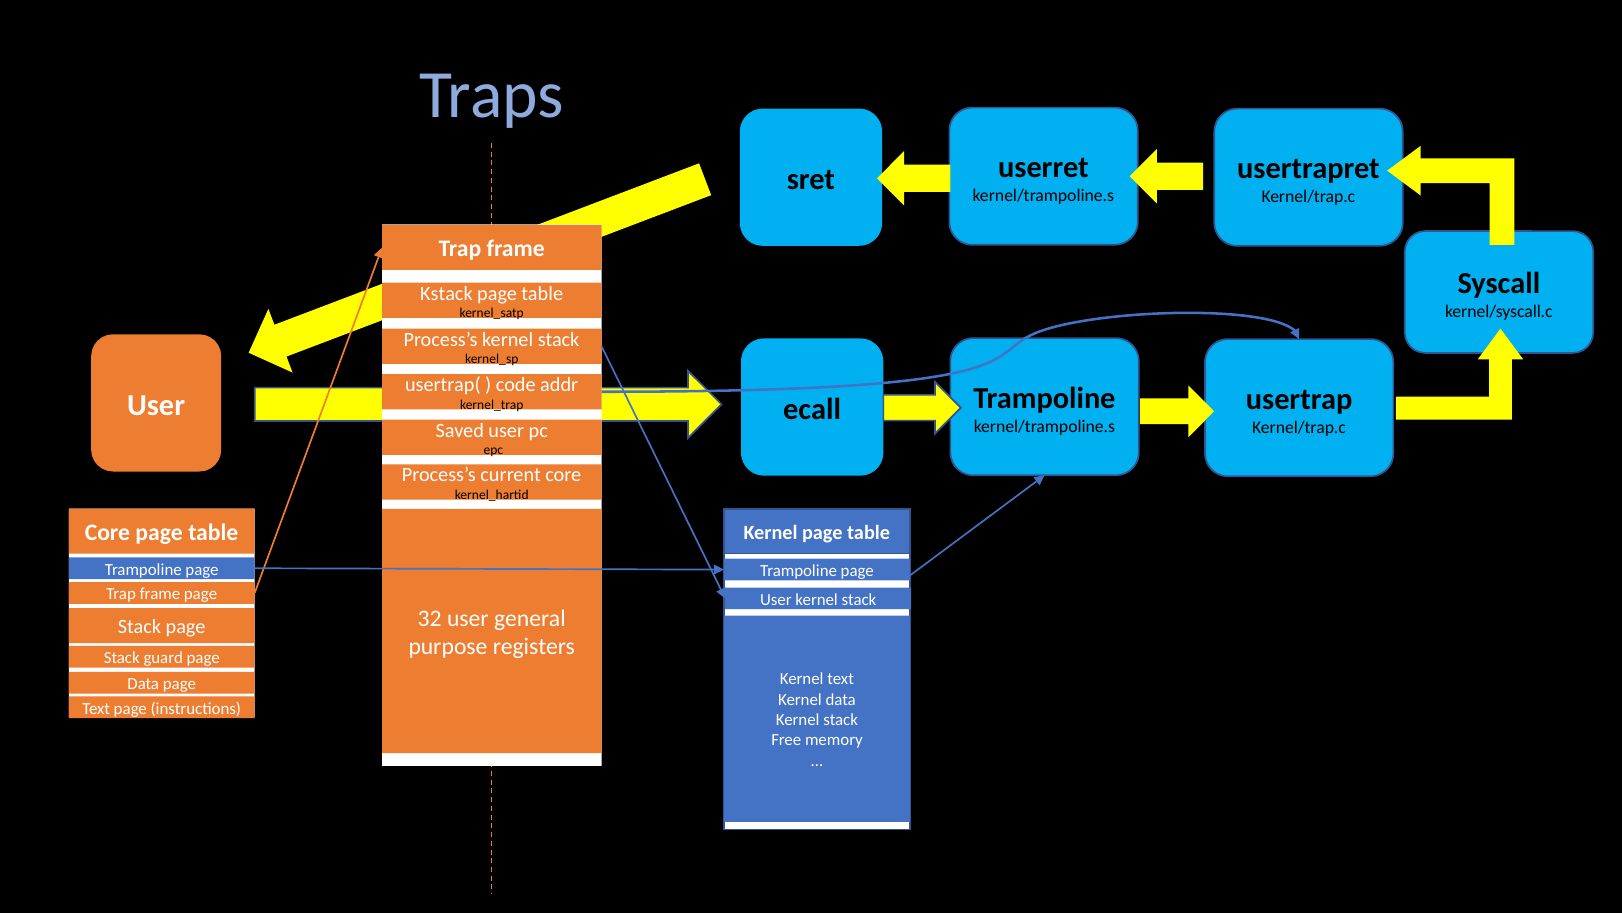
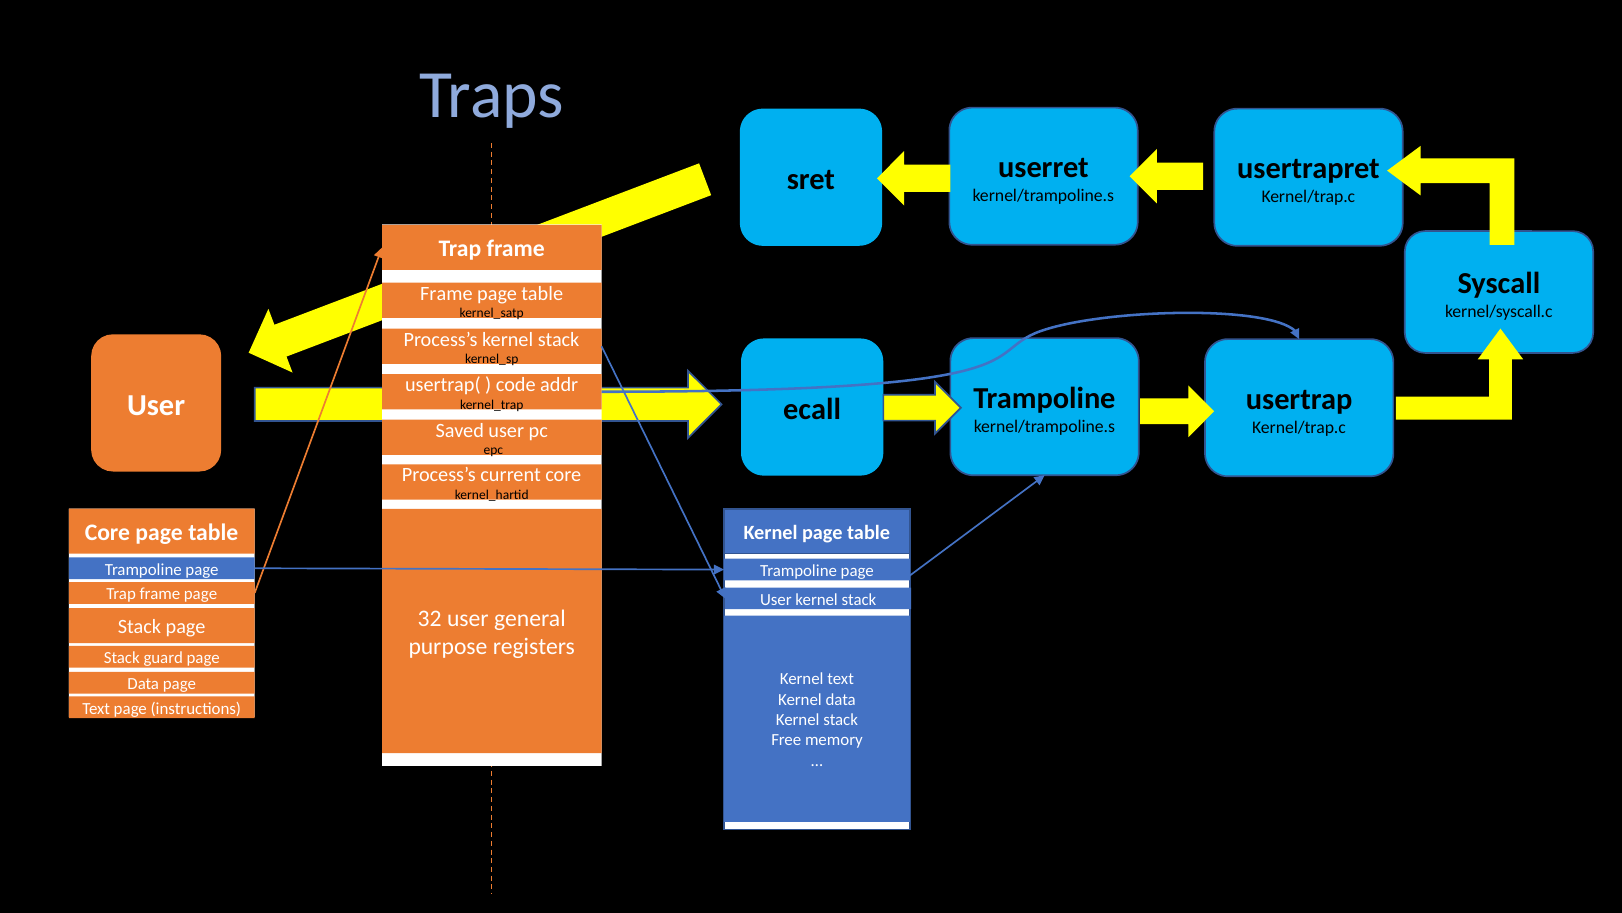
Kstack: Kstack -> Frame (446, 293)
